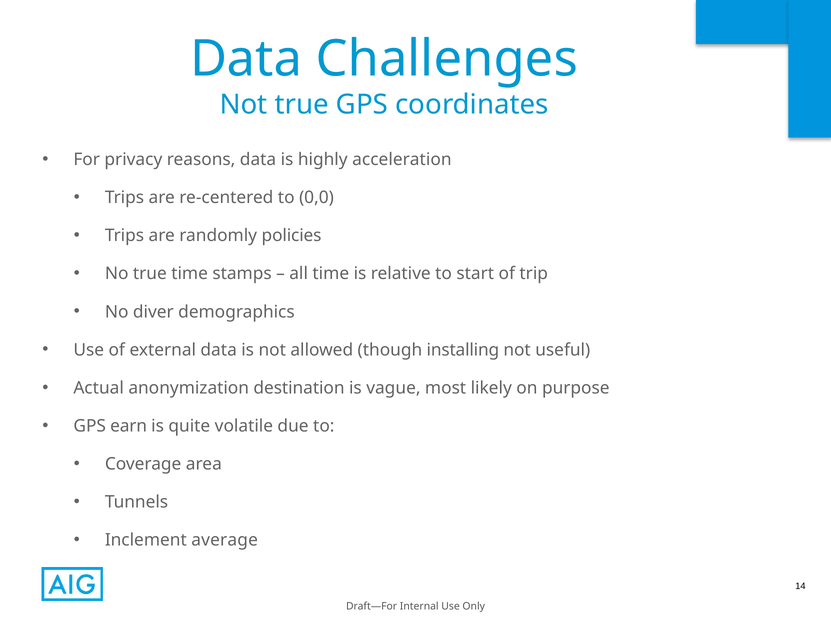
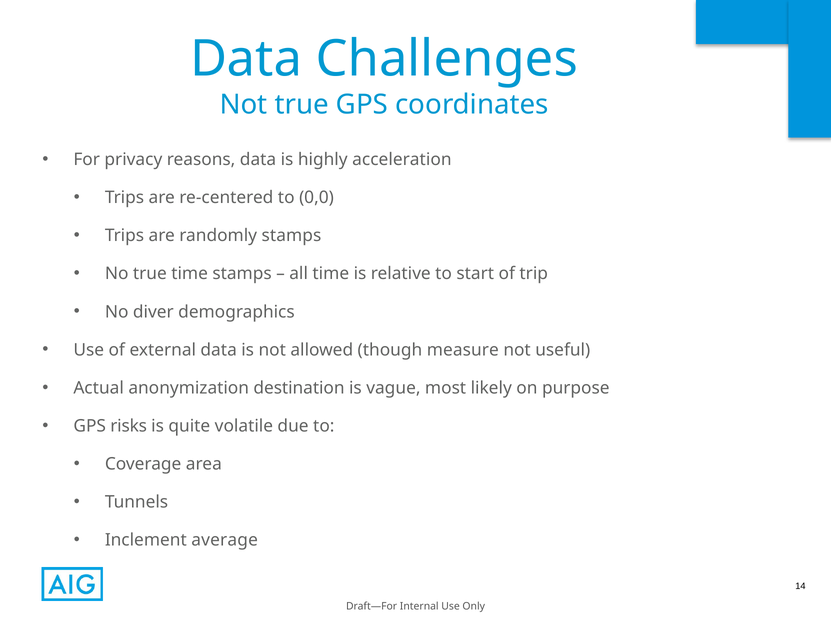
randomly policies: policies -> stamps (291, 236)
installing: installing -> measure (463, 350)
earn: earn -> risks (129, 426)
